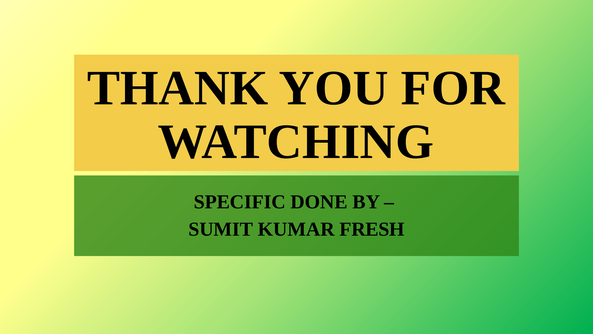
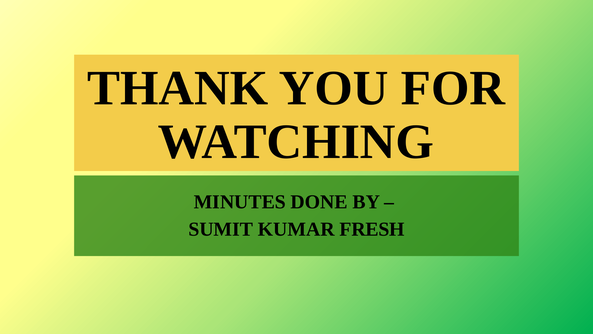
SPECIFIC: SPECIFIC -> MINUTES (240, 202)
